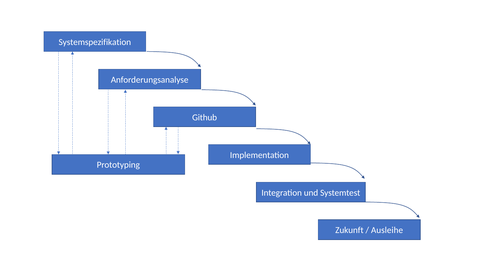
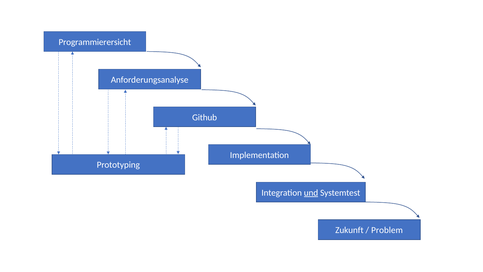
Systemspezifikation: Systemspezifikation -> Programmierersicht (95, 42)
und underline: none -> present (311, 192)
Ausleihe: Ausleihe -> Problem (387, 230)
